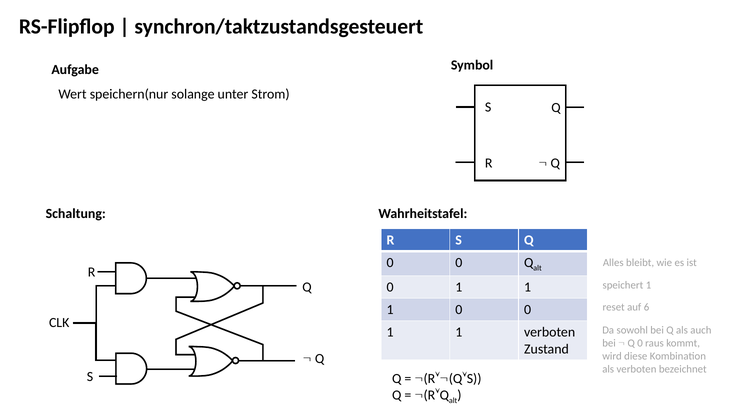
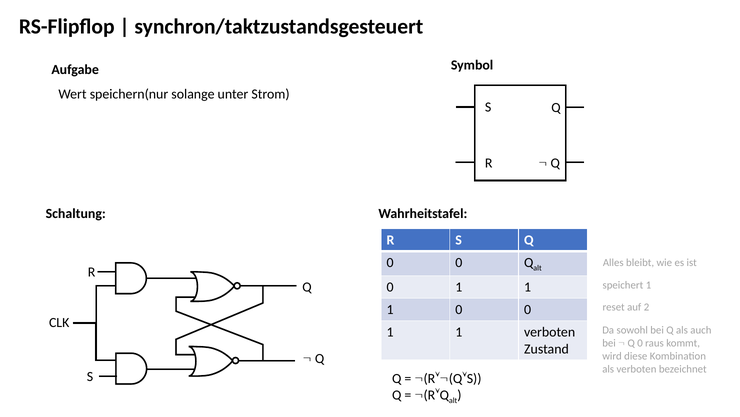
6: 6 -> 2 (647, 307)
